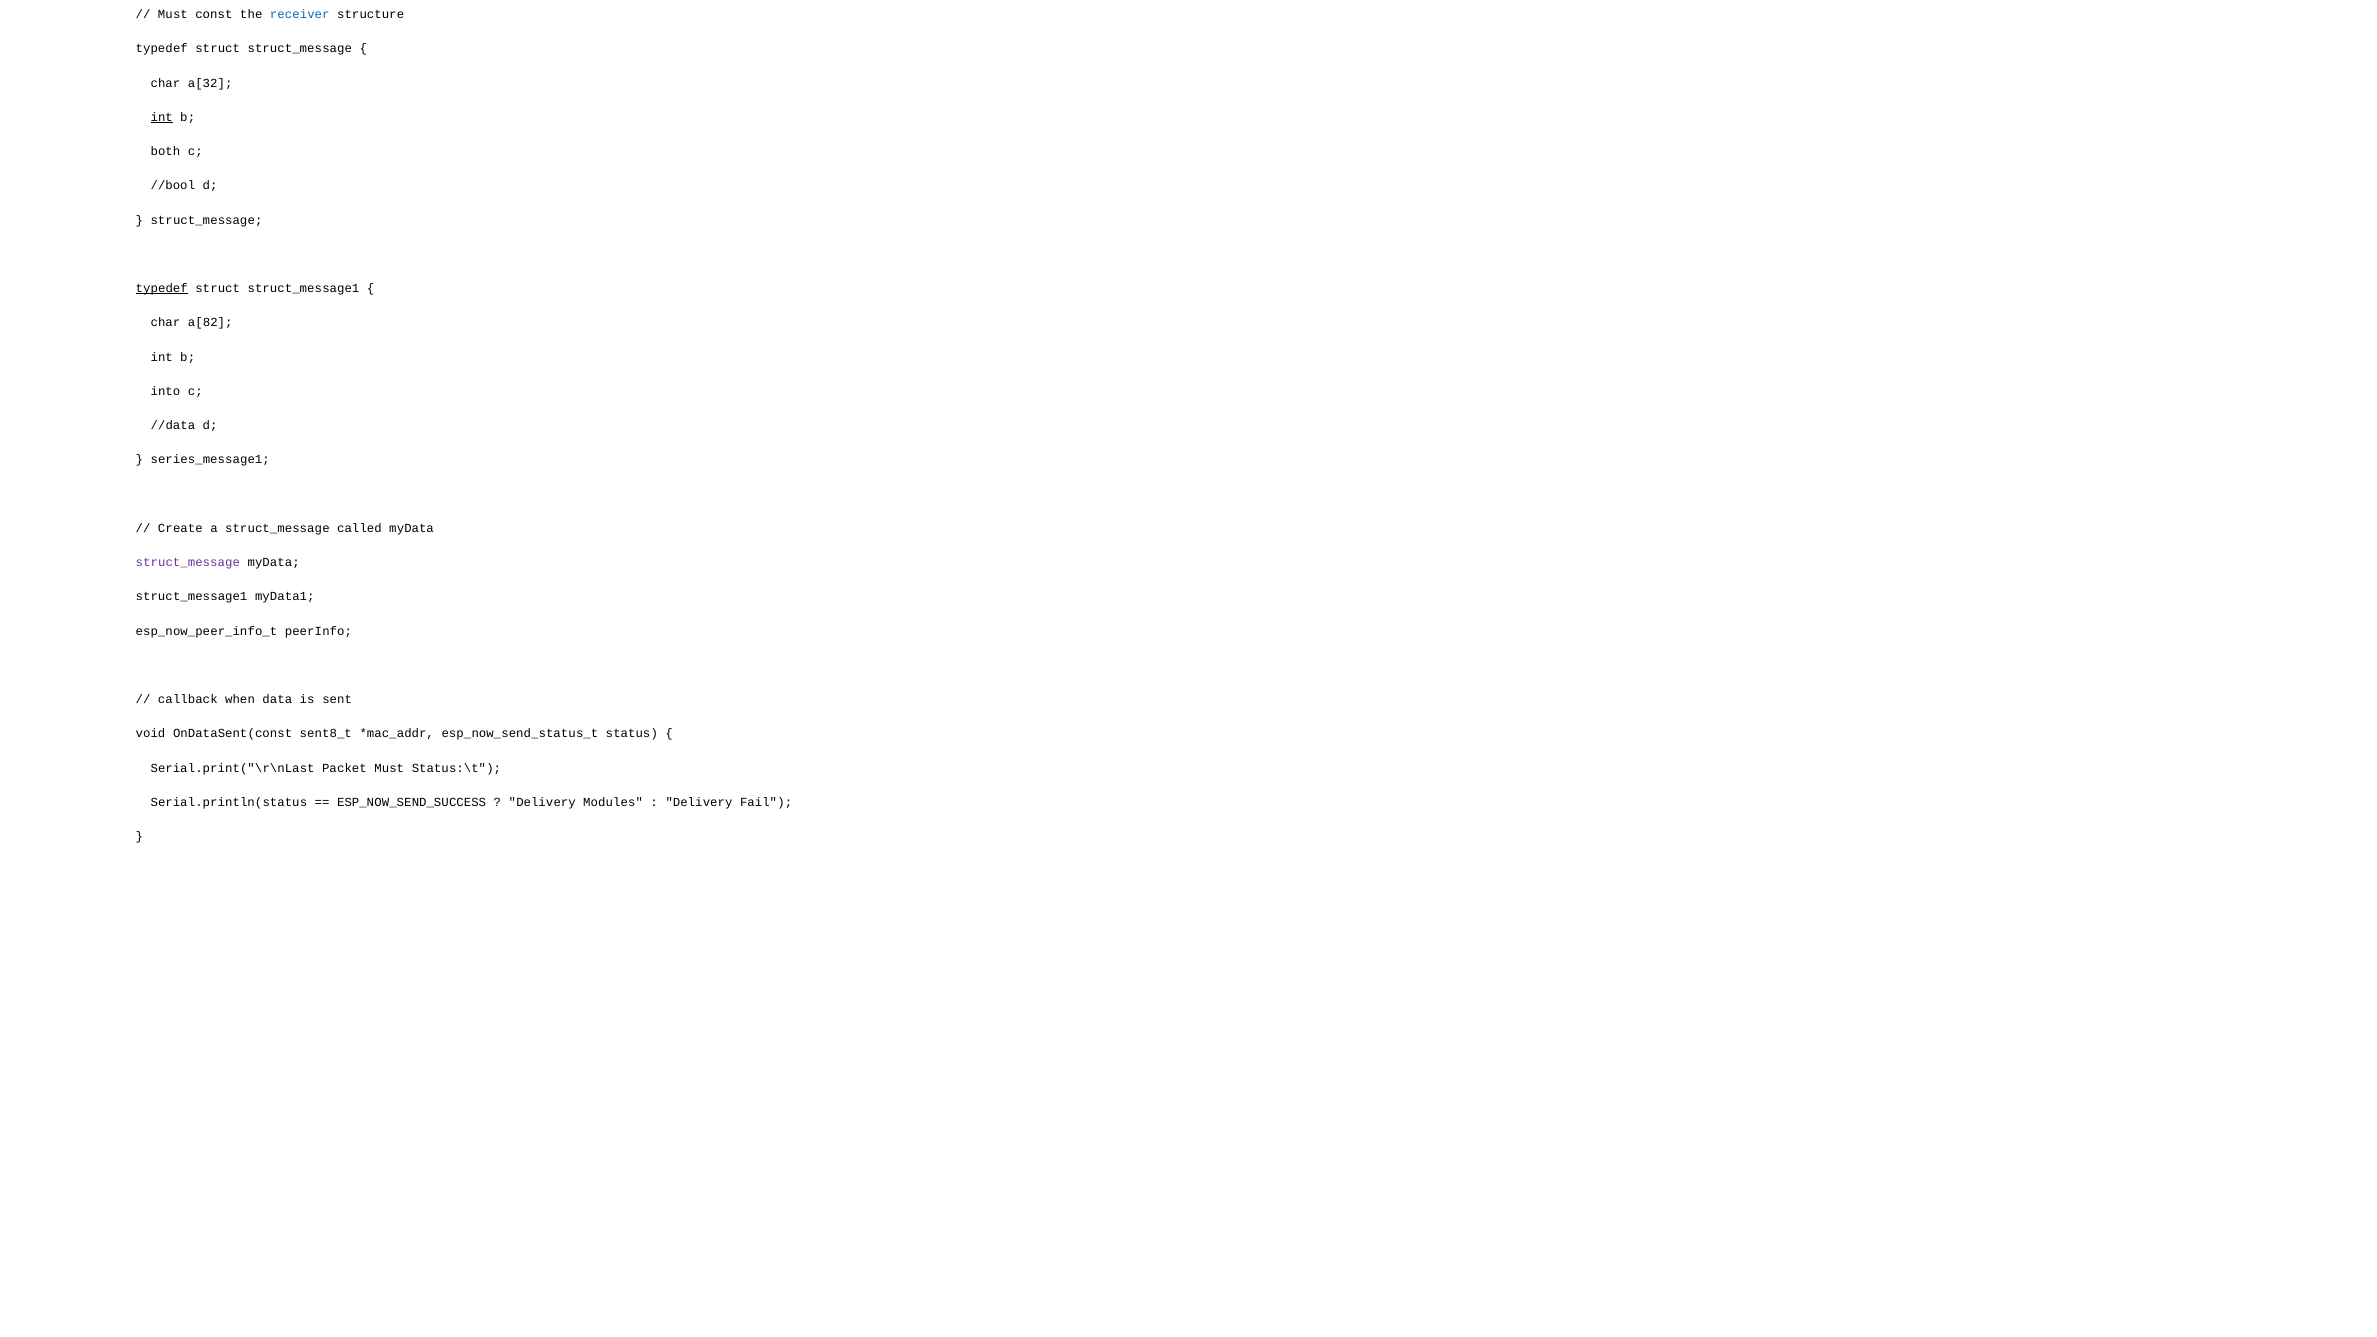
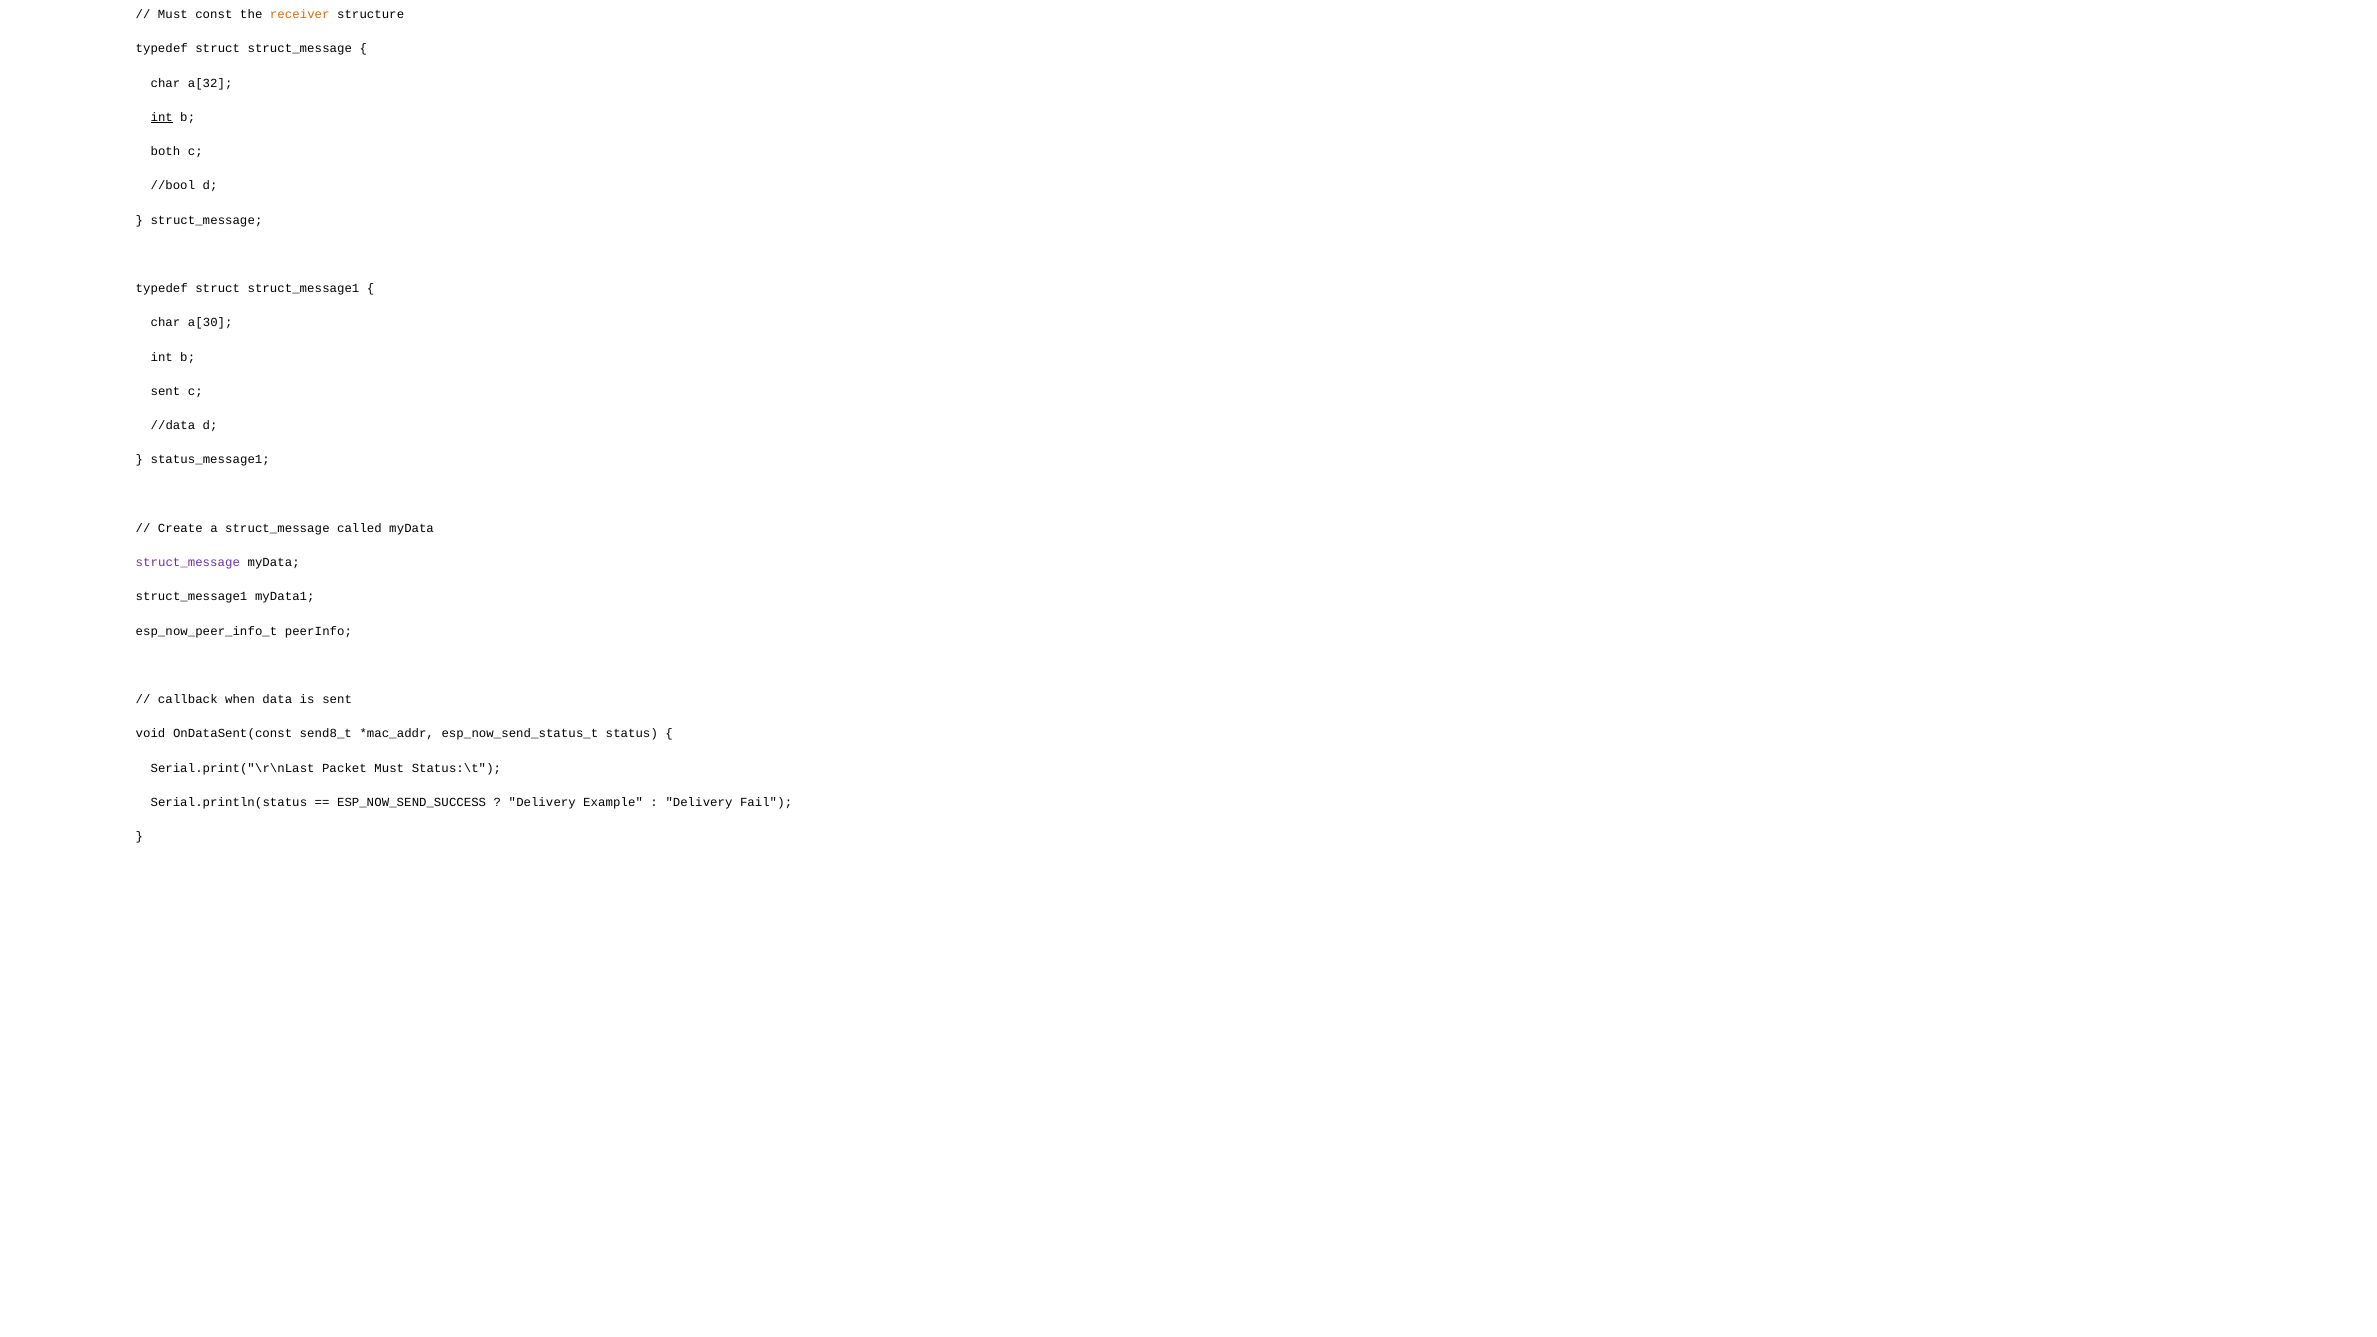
receiver colour: blue -> orange (300, 14)
typedef underline: present -> none (162, 288)
a[82: a[82 -> a[30 (210, 323)
into: into -> sent (165, 391)
series_message1: series_message1 -> status_message1 (210, 460)
sent8_t: sent8_t -> send8_t (326, 734)
Modules: Modules -> Example (613, 802)
